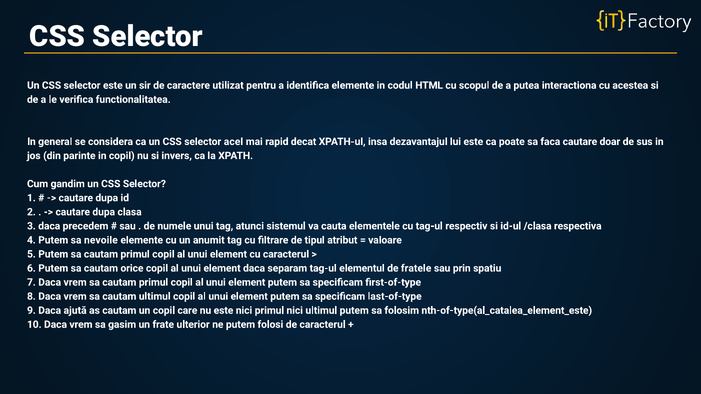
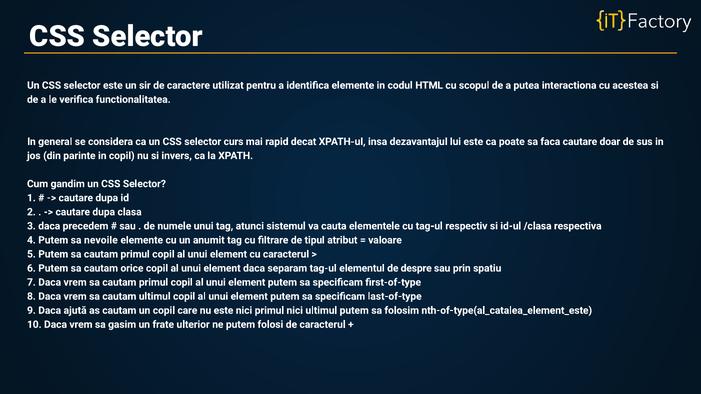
acel: acel -> curs (234, 142)
fratele: fratele -> despre (416, 268)
